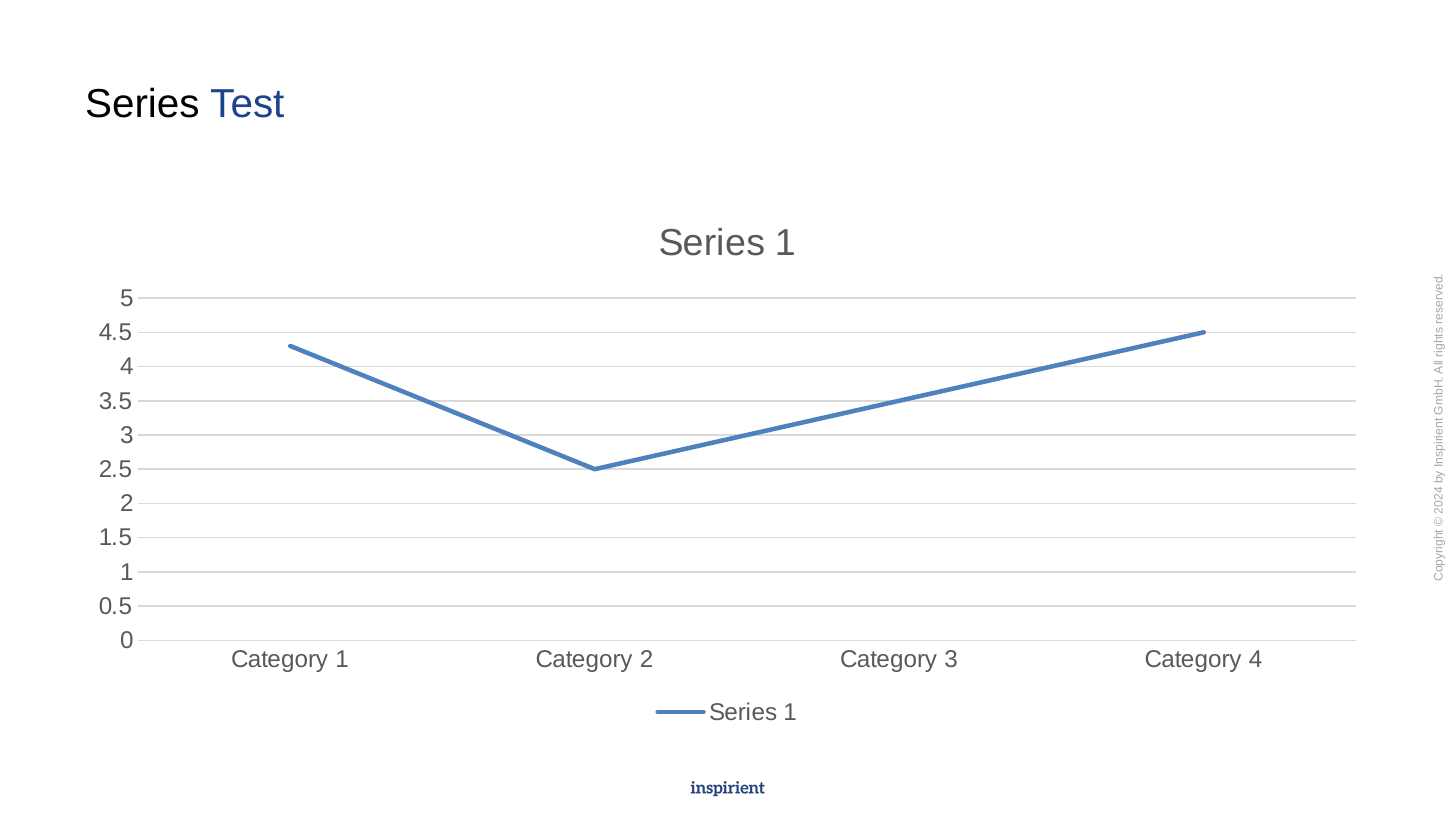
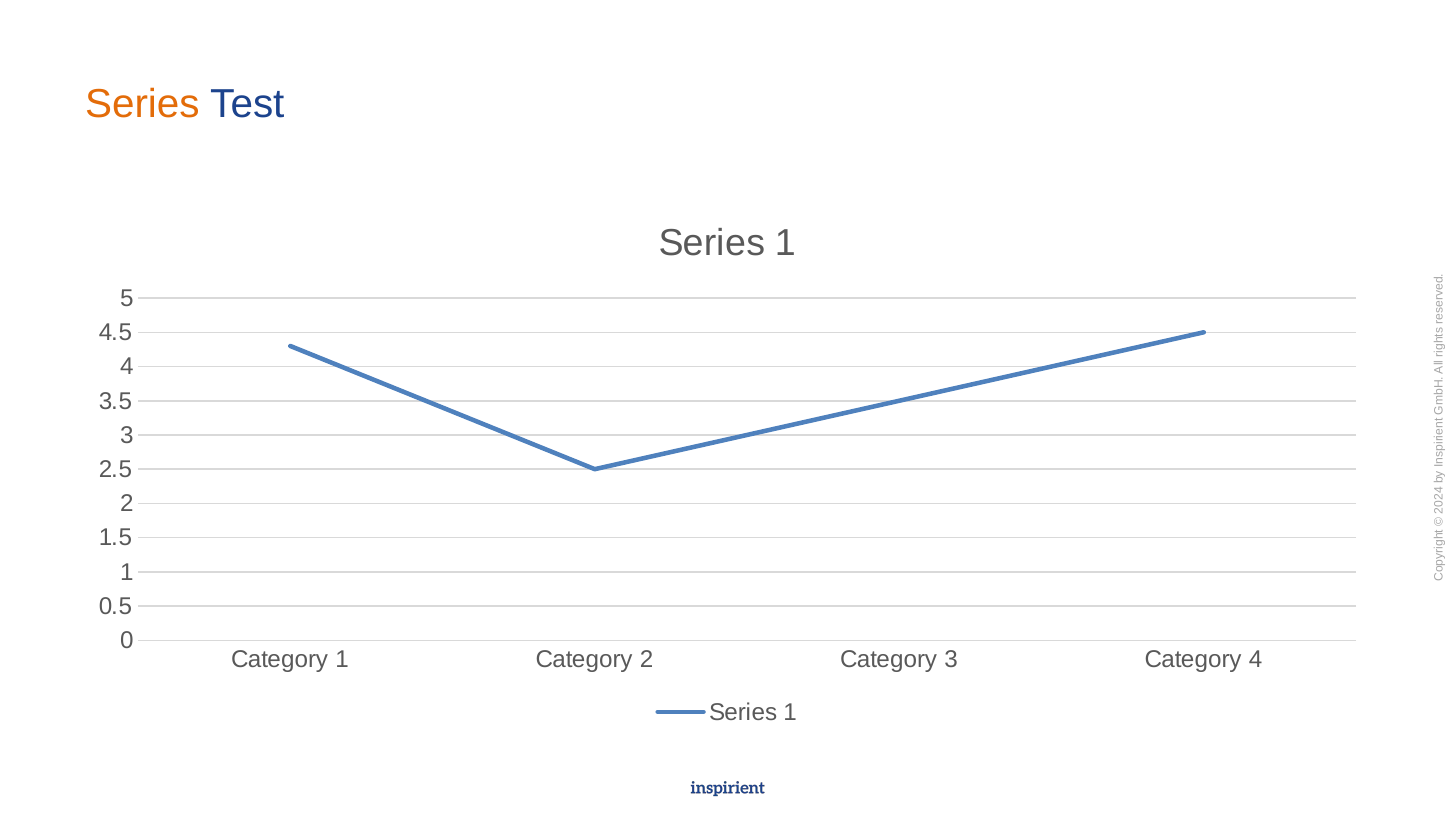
Series colour: black -> orange (142, 104)
